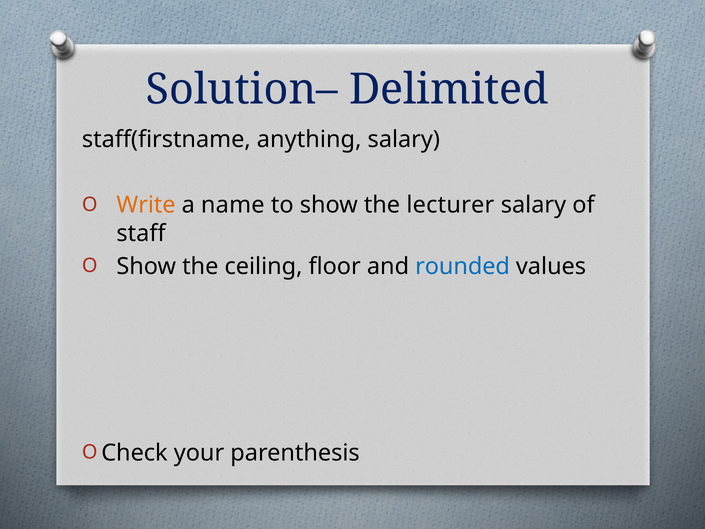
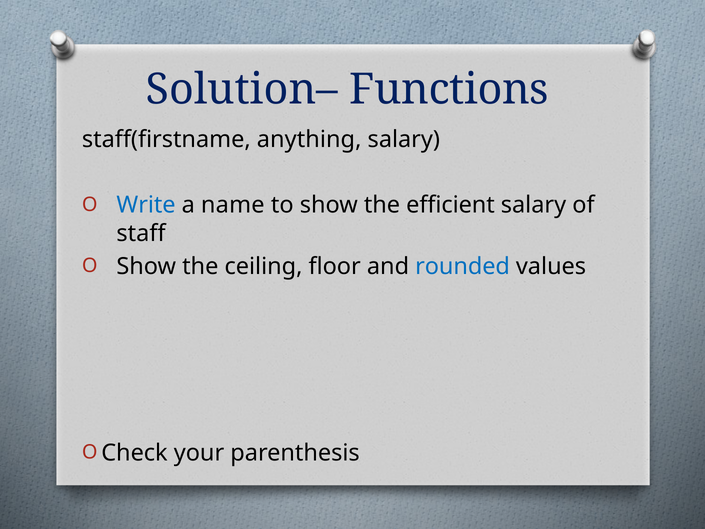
Delimited: Delimited -> Functions (449, 89)
Write colour: orange -> blue (146, 205)
lecturer: lecturer -> efficient (451, 205)
